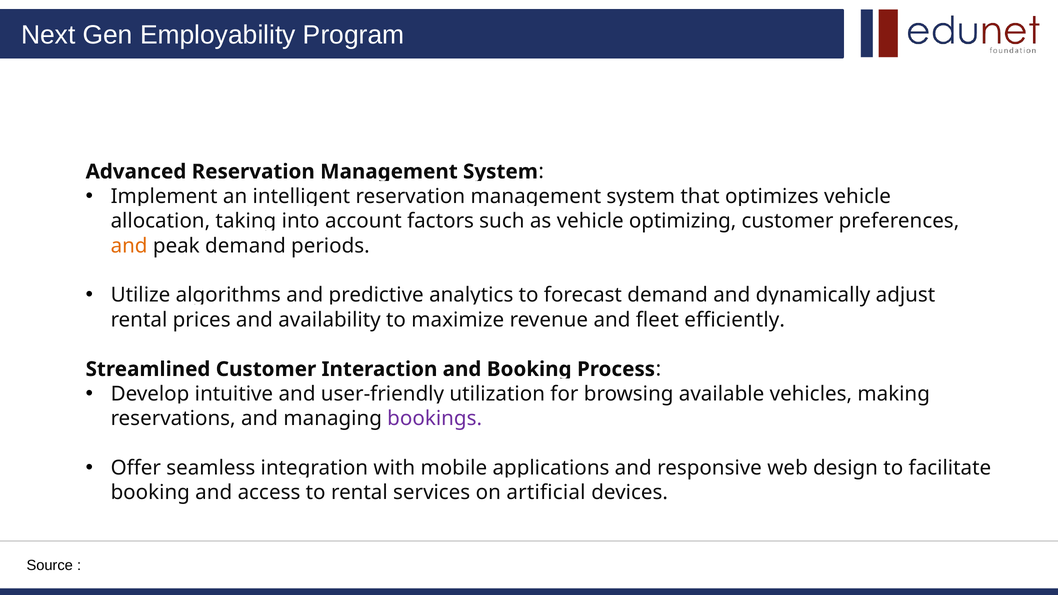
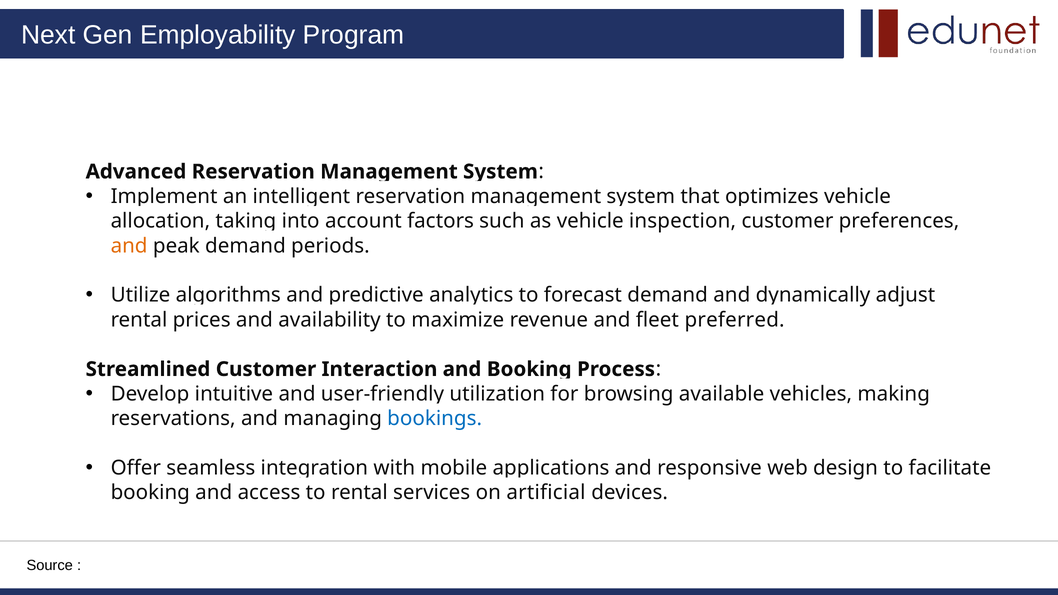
optimizing: optimizing -> inspection (683, 221)
efficiently: efficiently -> preferred (735, 320)
bookings colour: purple -> blue (435, 419)
